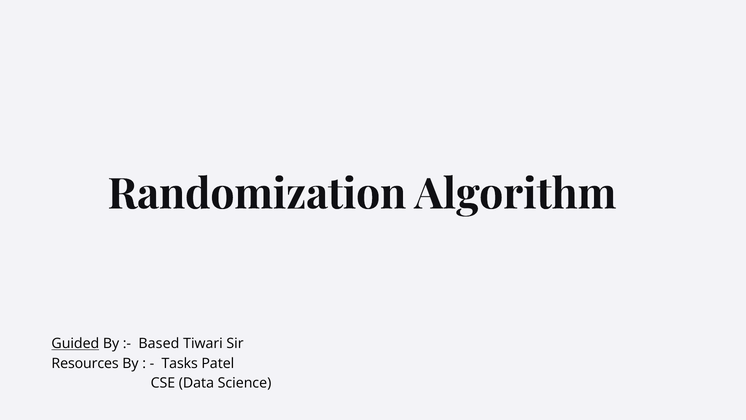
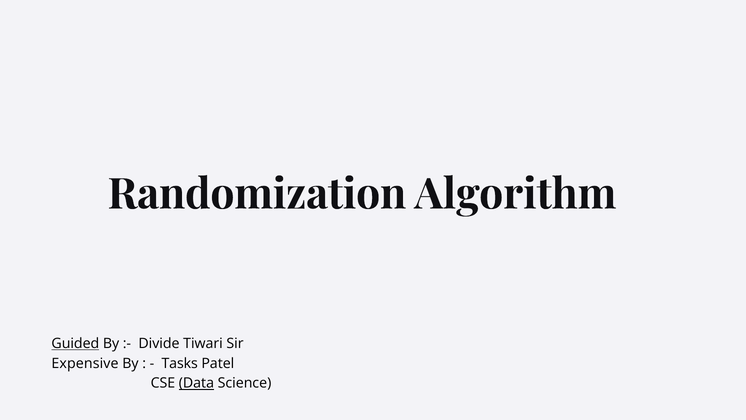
Based: Based -> Divide (159, 343)
Resources: Resources -> Expensive (85, 363)
Data underline: none -> present (196, 383)
